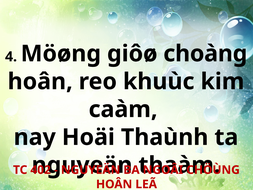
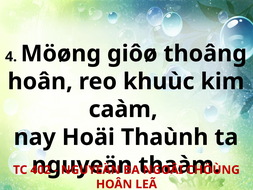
choàng: choàng -> thoâng (205, 54)
